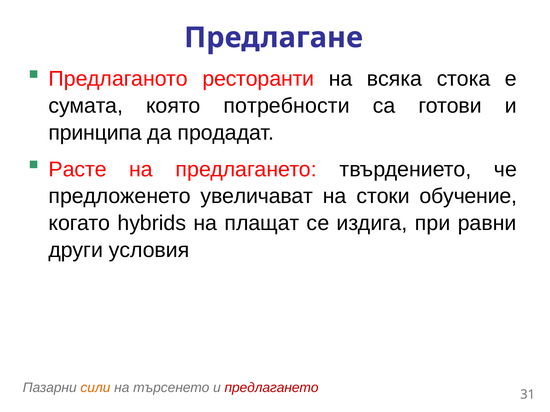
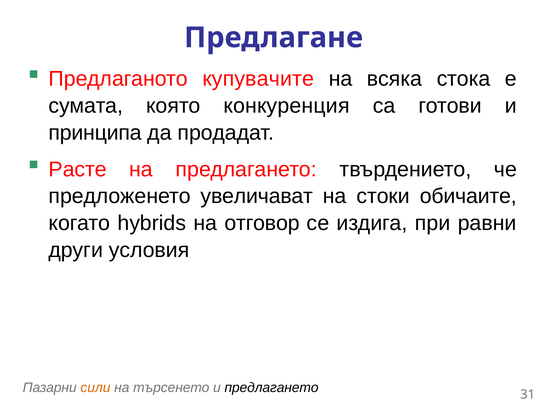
ресторанти: ресторанти -> купувачите (258, 79)
потребности: потребности -> конкуренция (287, 106)
обучение: обучение -> обичаите (468, 196)
плащат: плащат -> отговор (262, 223)
предлагането colour: red -> black (272, 388)
